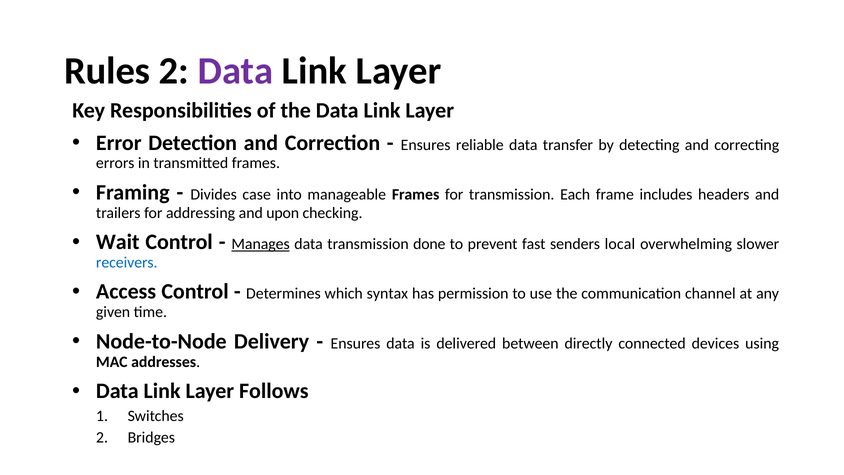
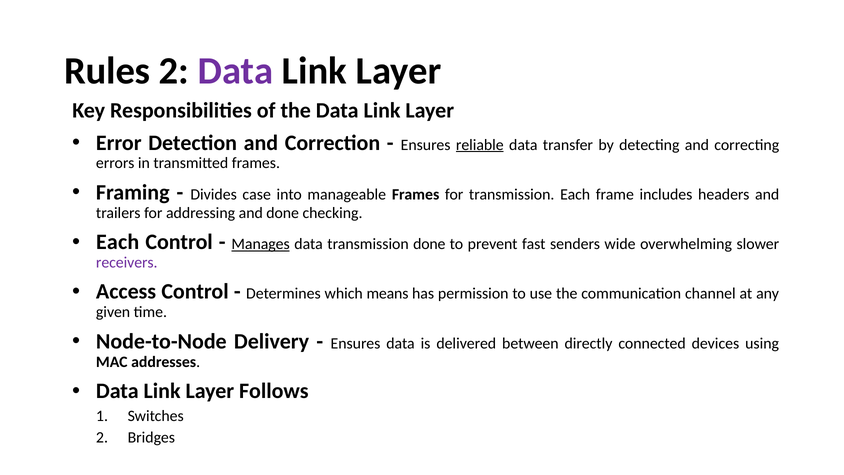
reliable underline: none -> present (480, 145)
and upon: upon -> done (283, 213)
Wait: Wait -> Each (118, 242)
local: local -> wide (620, 244)
receivers colour: blue -> purple (127, 262)
syntax: syntax -> means (387, 294)
